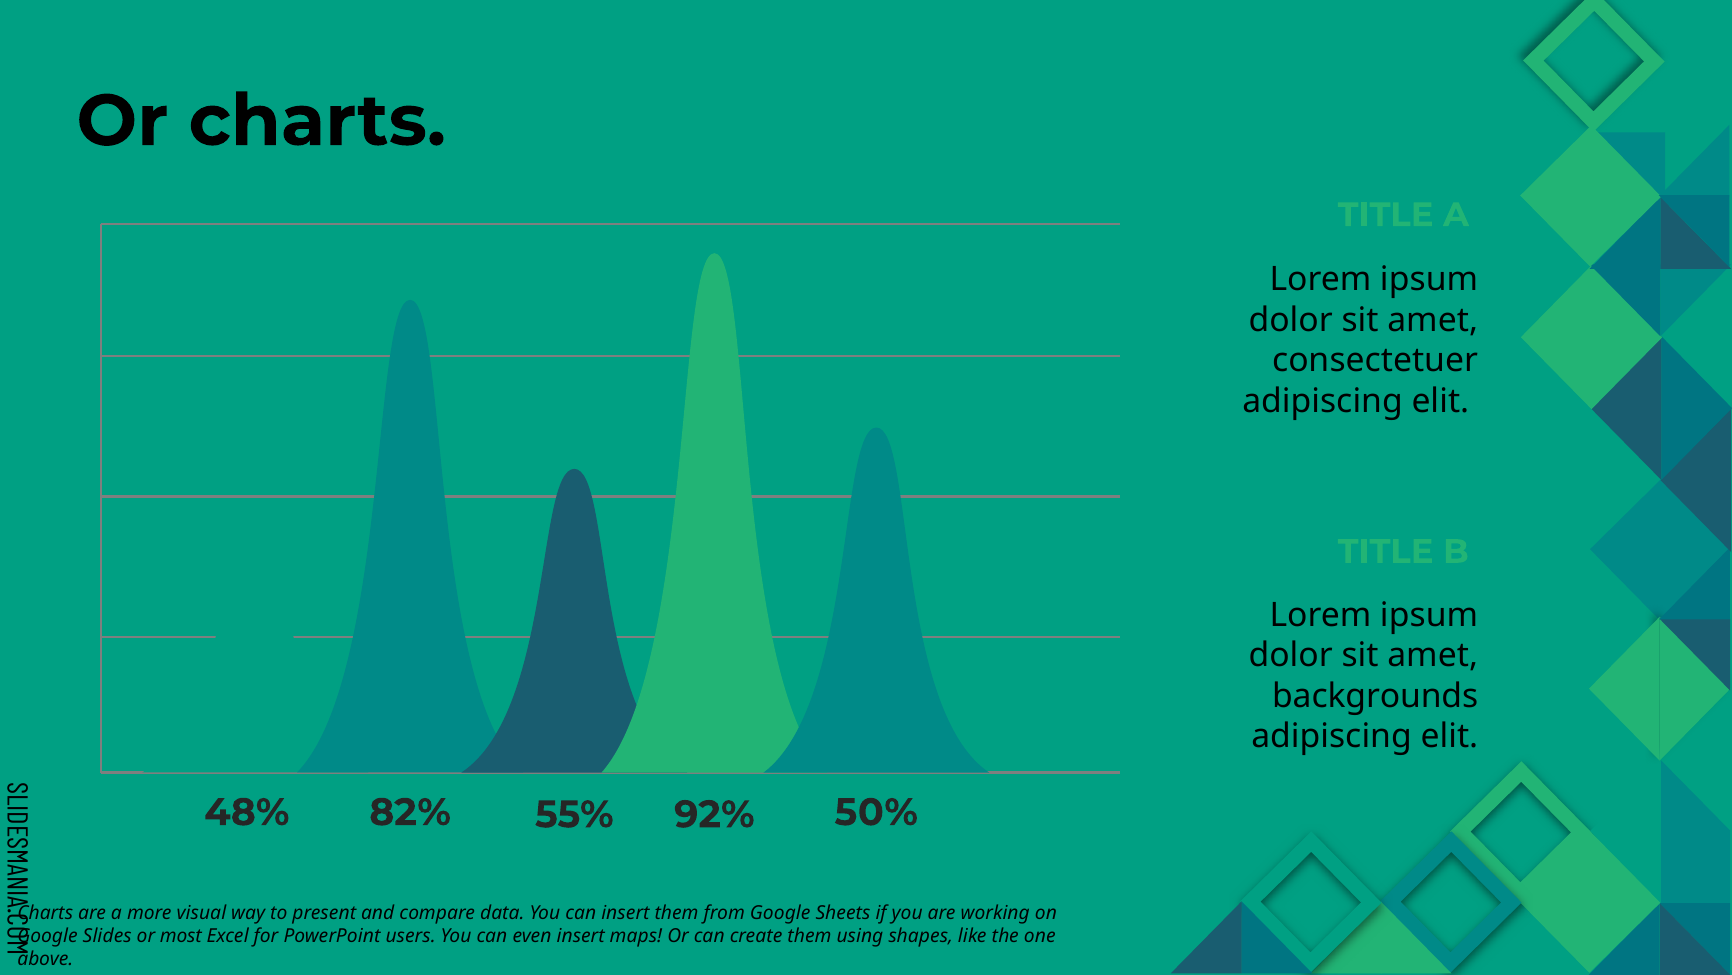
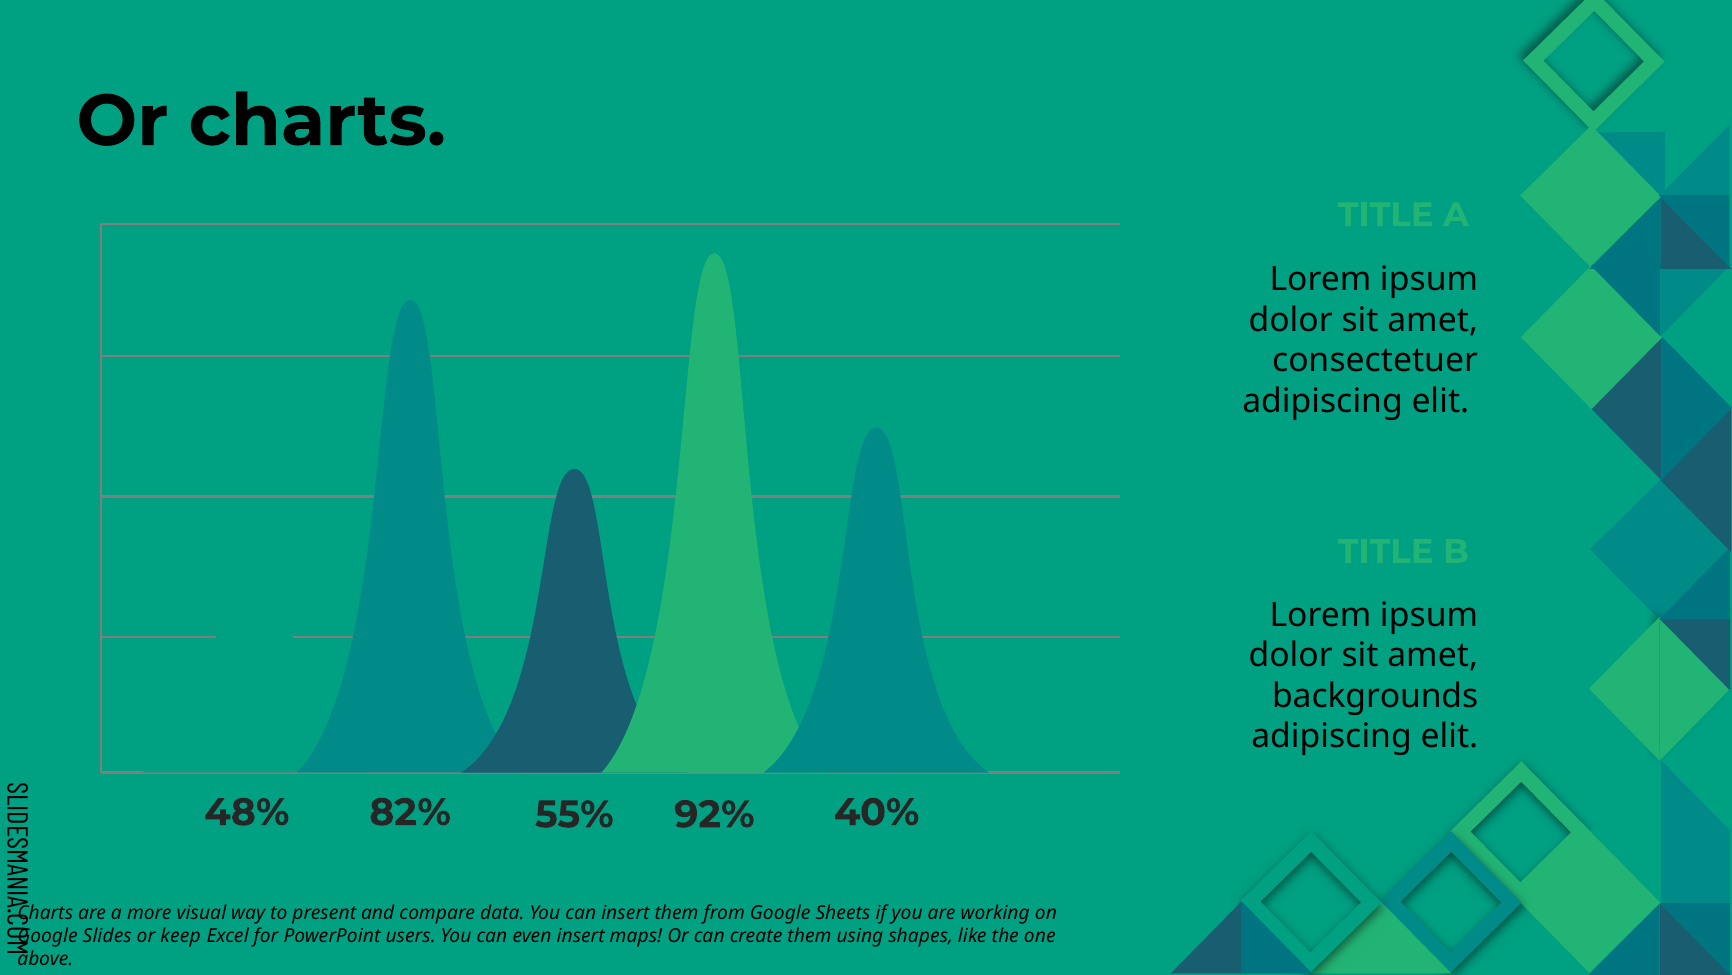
50%: 50% -> 40% (877, 812)
most: most -> keep (181, 936)
